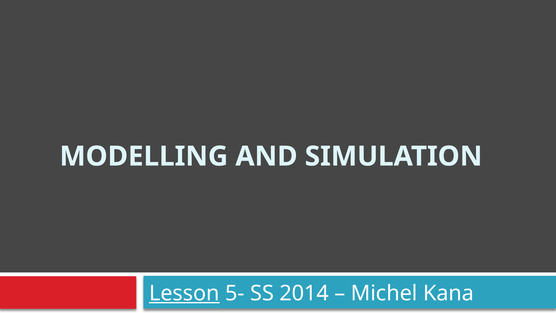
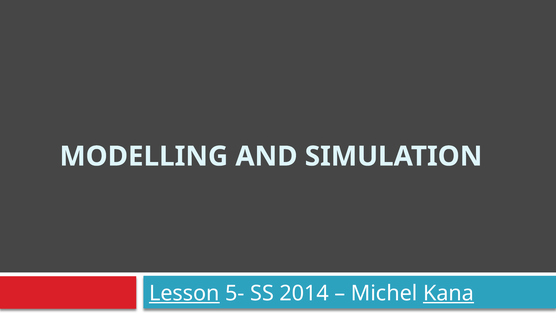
Kana underline: none -> present (449, 293)
